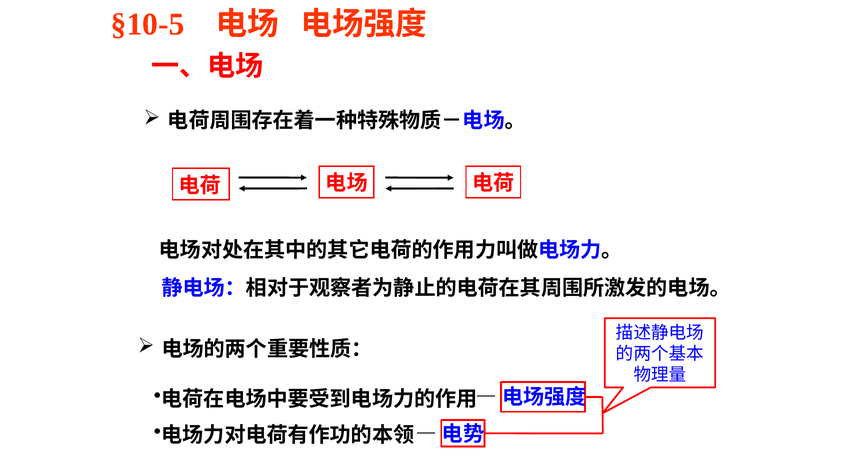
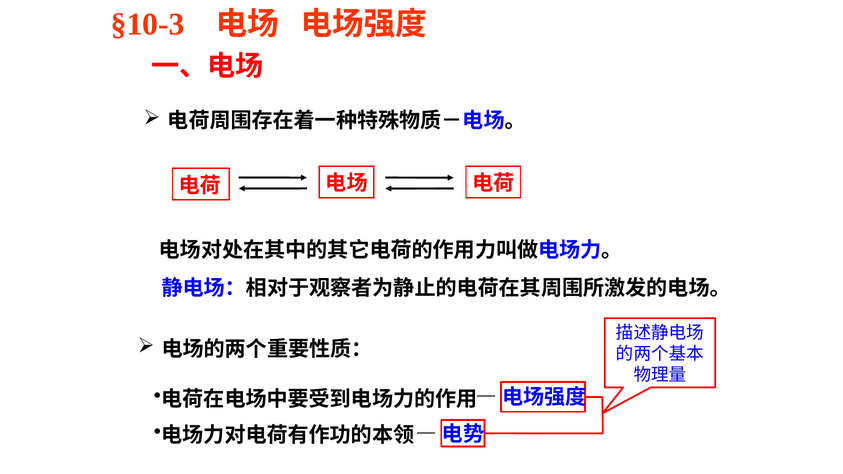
§10-5: §10-5 -> §10-3 (148, 24)
